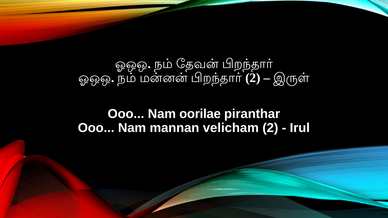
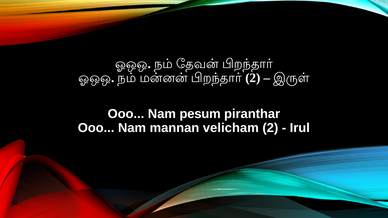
oorilae: oorilae -> pesum (200, 114)
